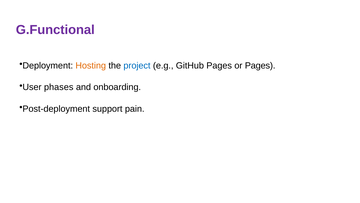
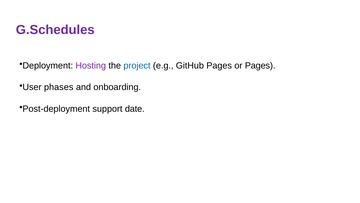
G.Functional: G.Functional -> G.Schedules (55, 30)
Hosting colour: orange -> purple (91, 65)
pain: pain -> date (135, 109)
